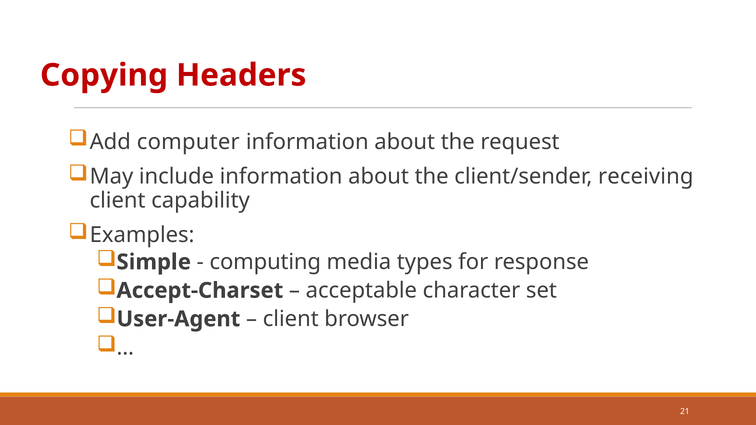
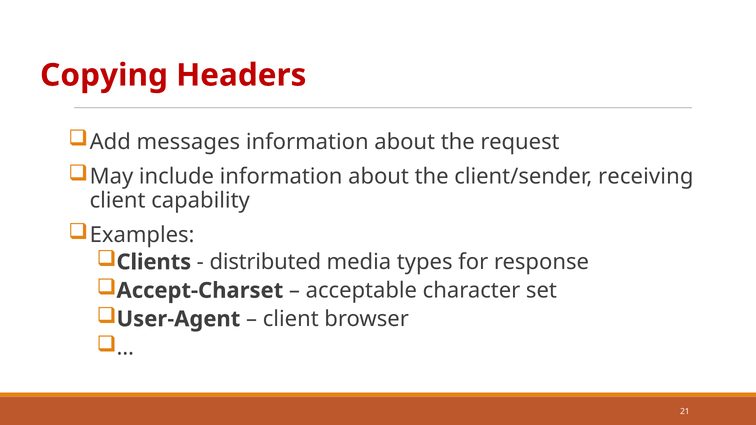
computer: computer -> messages (188, 142)
Simple: Simple -> Clients (154, 262)
computing: computing -> distributed (265, 262)
